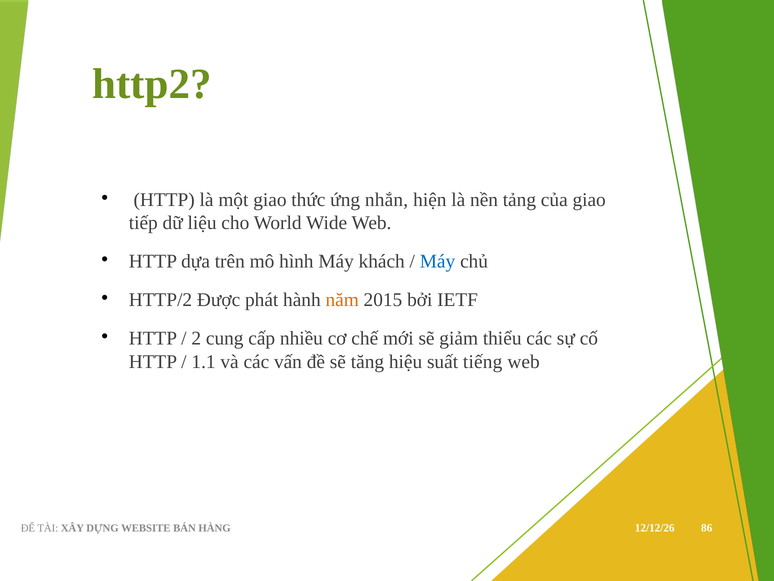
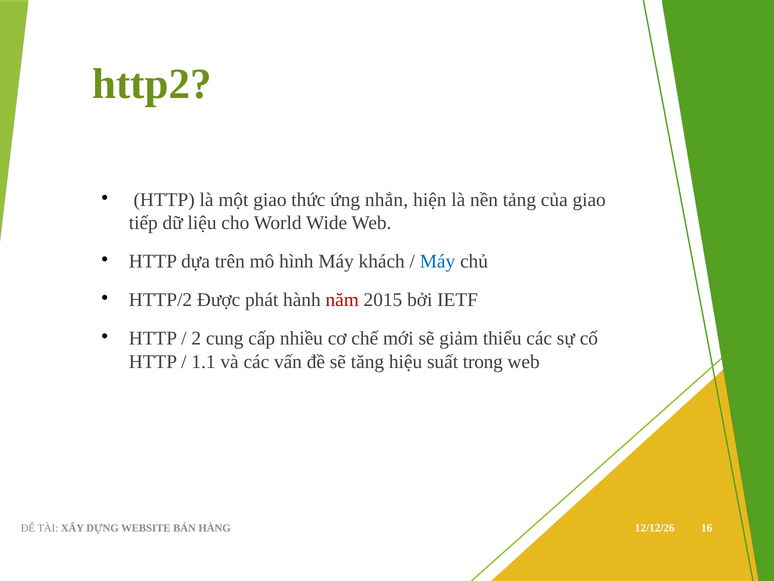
năm colour: orange -> red (342, 300)
tiếng: tiếng -> trong (483, 361)
86: 86 -> 16 (707, 528)
